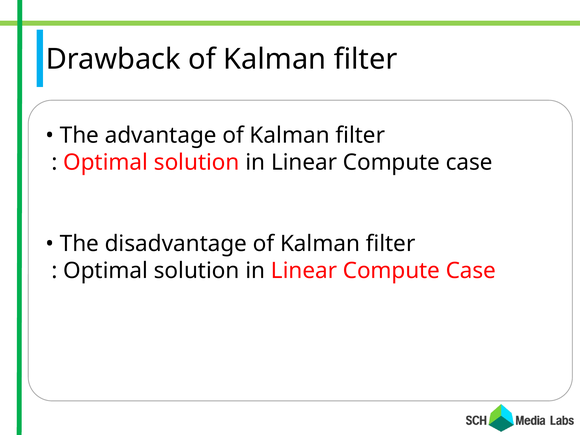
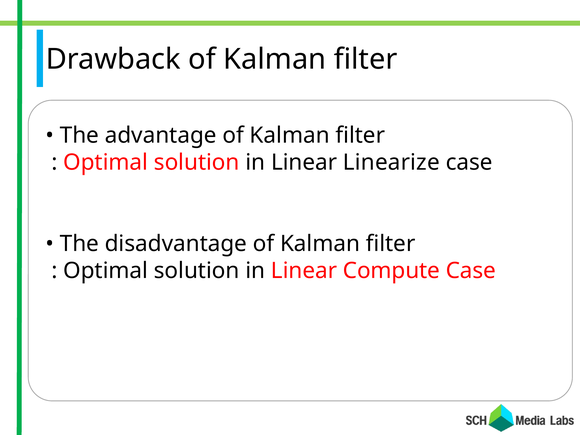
Compute: Compute -> Linearize (391, 162)
